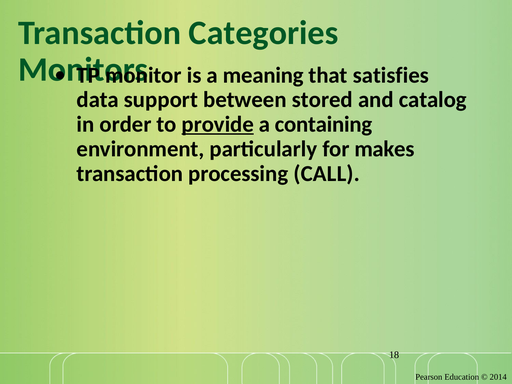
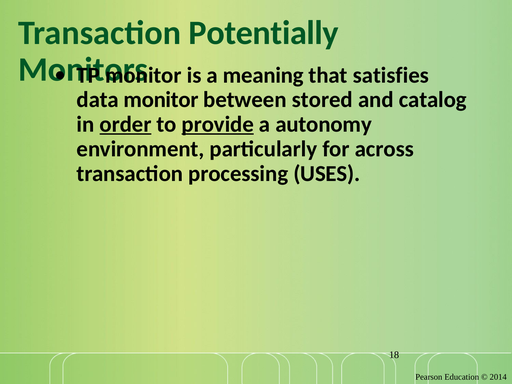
Categories: Categories -> Potentially (264, 33)
data support: support -> monitor (161, 100)
order underline: none -> present (125, 124)
containing: containing -> autonomy (324, 124)
makes: makes -> across (384, 149)
CALL: CALL -> USES (327, 174)
